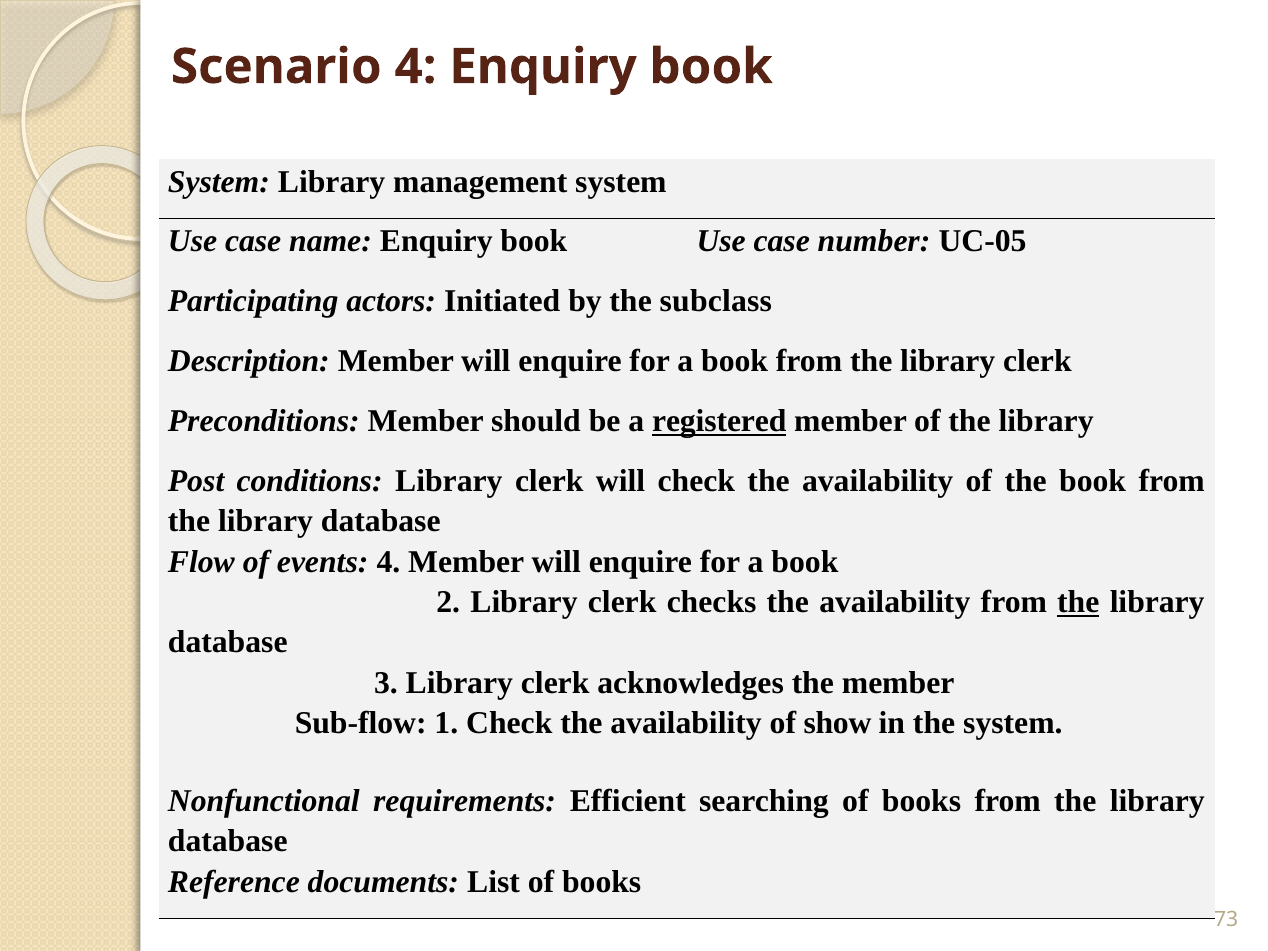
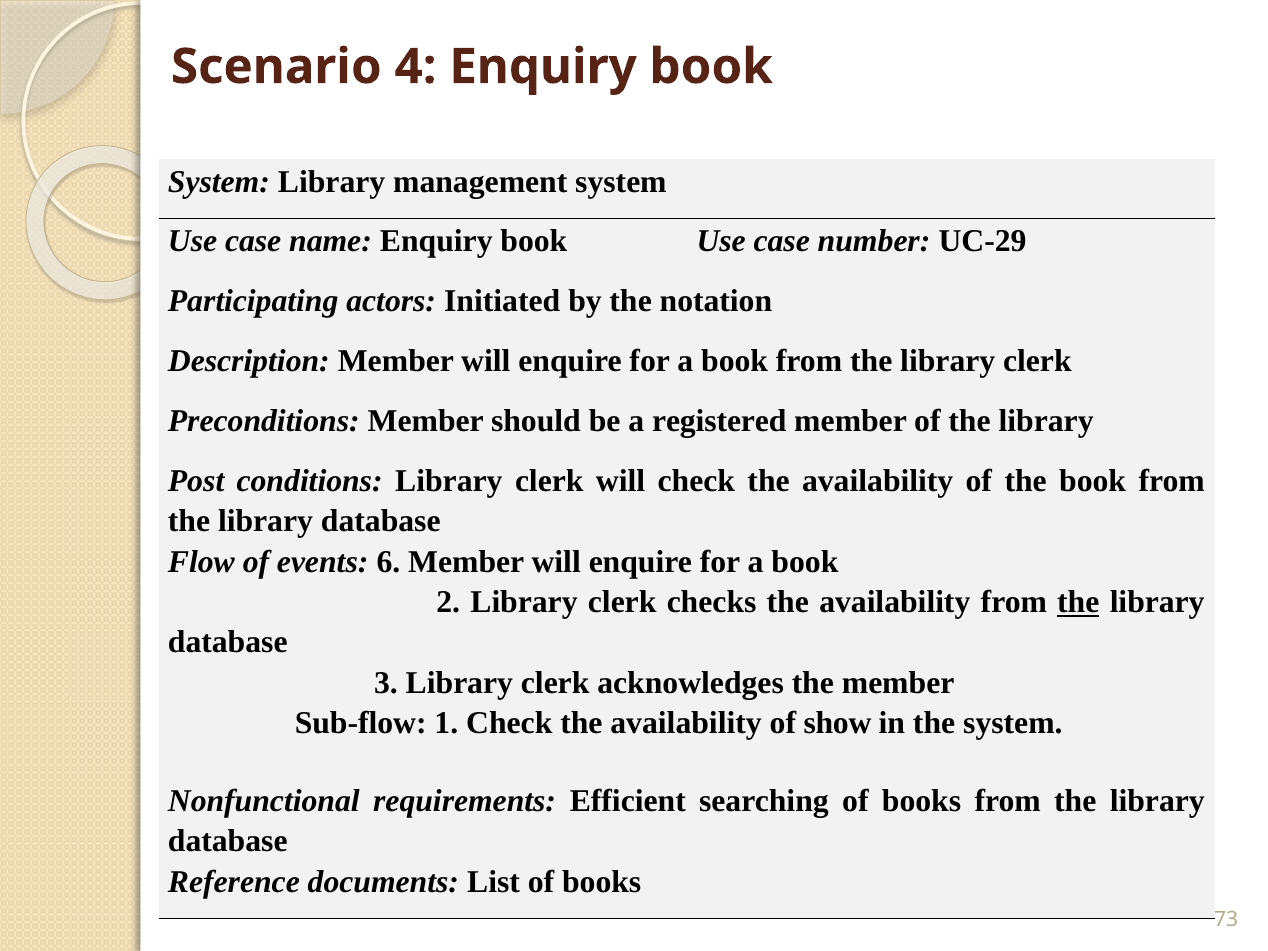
UC-05: UC-05 -> UC-29 (983, 241)
subclass: subclass -> notation (716, 301)
registered underline: present -> none (719, 421)
events 4: 4 -> 6 (388, 562)
